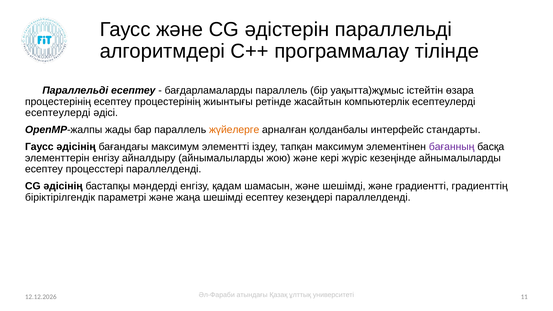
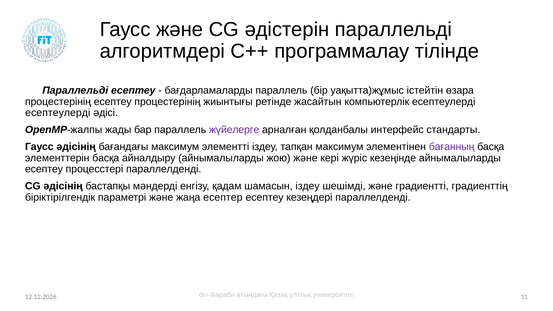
жүйелерге colour: orange -> purple (234, 130)
элементтерін енгізу: енгізу -> басқа (106, 158)
шамасын және: және -> іздеу (308, 186)
жаңа шешімді: шешімді -> есептер (223, 197)
